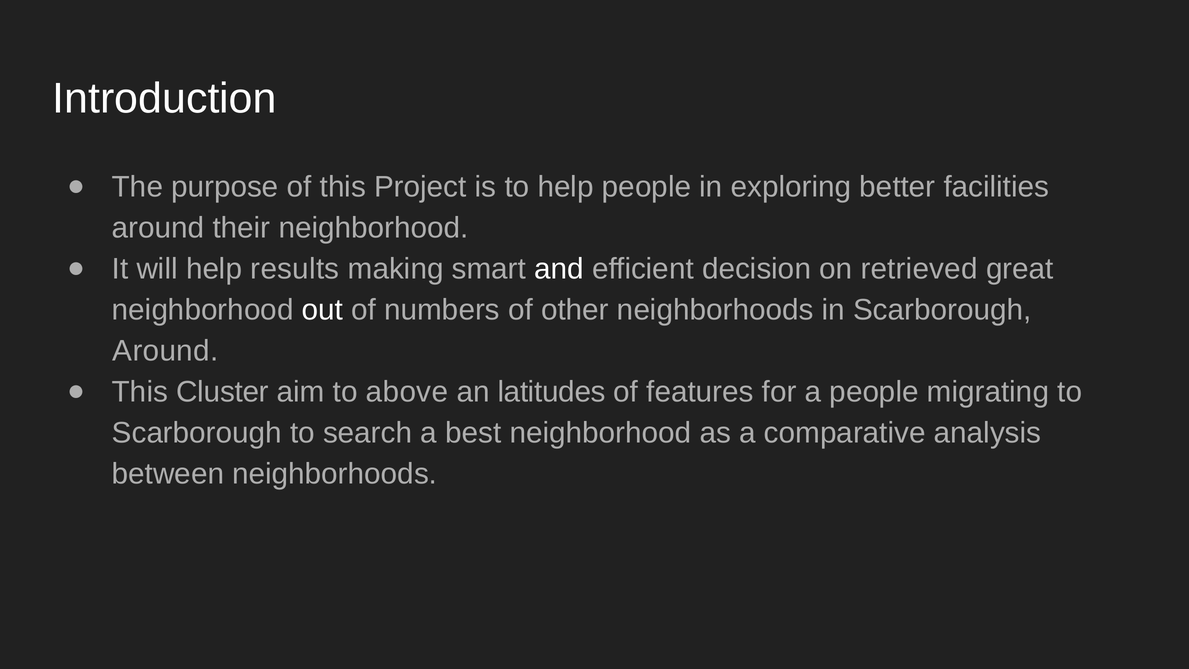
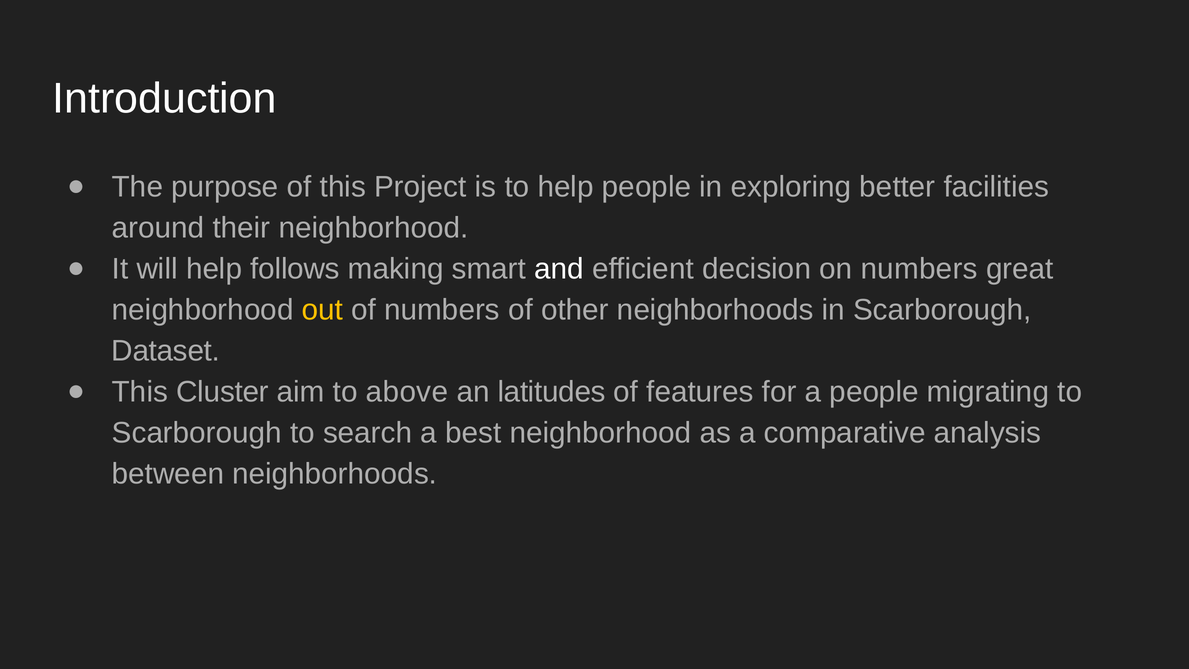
results: results -> follows (295, 269)
on retrieved: retrieved -> numbers (919, 269)
out colour: white -> yellow (322, 310)
Around: Around -> Dataset (166, 351)
